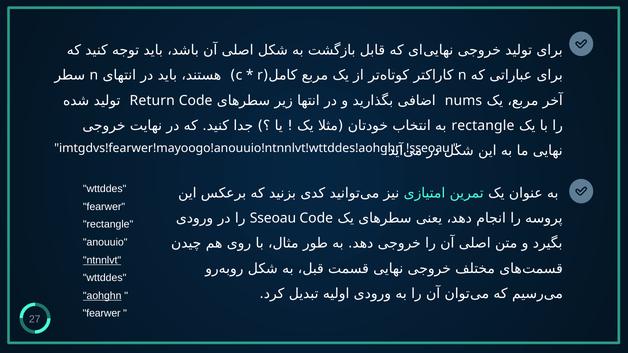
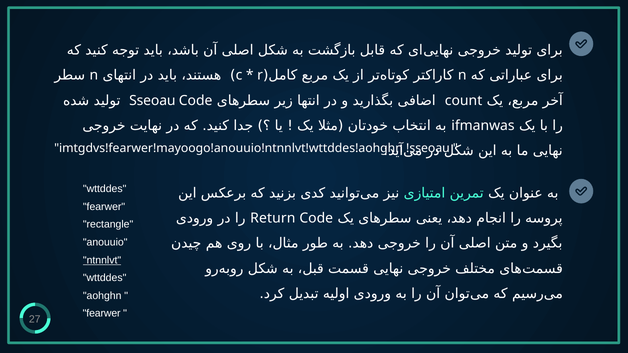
Return: Return -> Sseoau (152, 101)
nums: nums -> count (464, 101)
rectangle: rectangle -> ifmanwas (483, 126)
Sseoau: Sseoau -> Return (273, 218)
aohghn underline: present -> none (102, 296)
